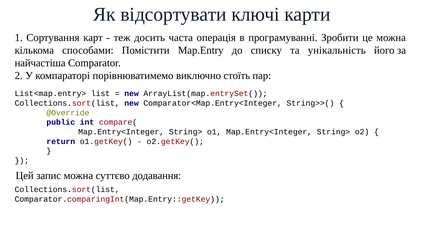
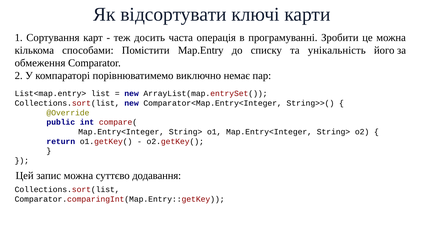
найчастіша: найчастіша -> обмеження (40, 63)
стоїть: стоїть -> немає (237, 76)
